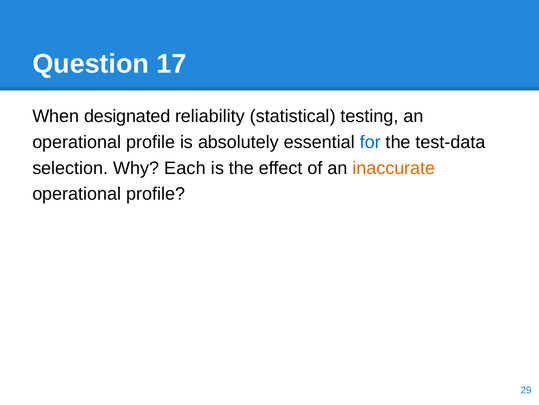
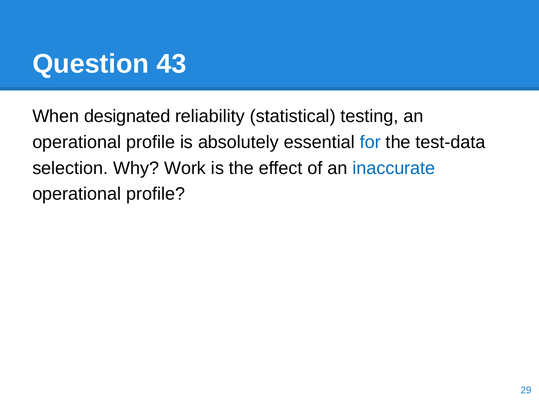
17: 17 -> 43 (171, 64)
Each: Each -> Work (185, 168)
inaccurate colour: orange -> blue (394, 168)
